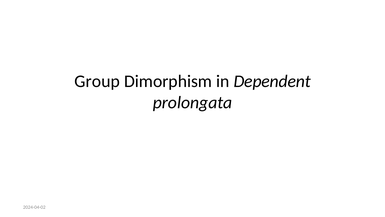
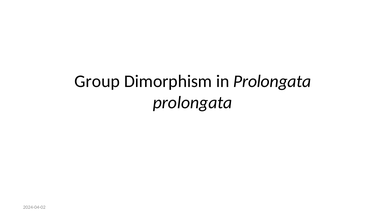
in Dependent: Dependent -> Prolongata (272, 81)
